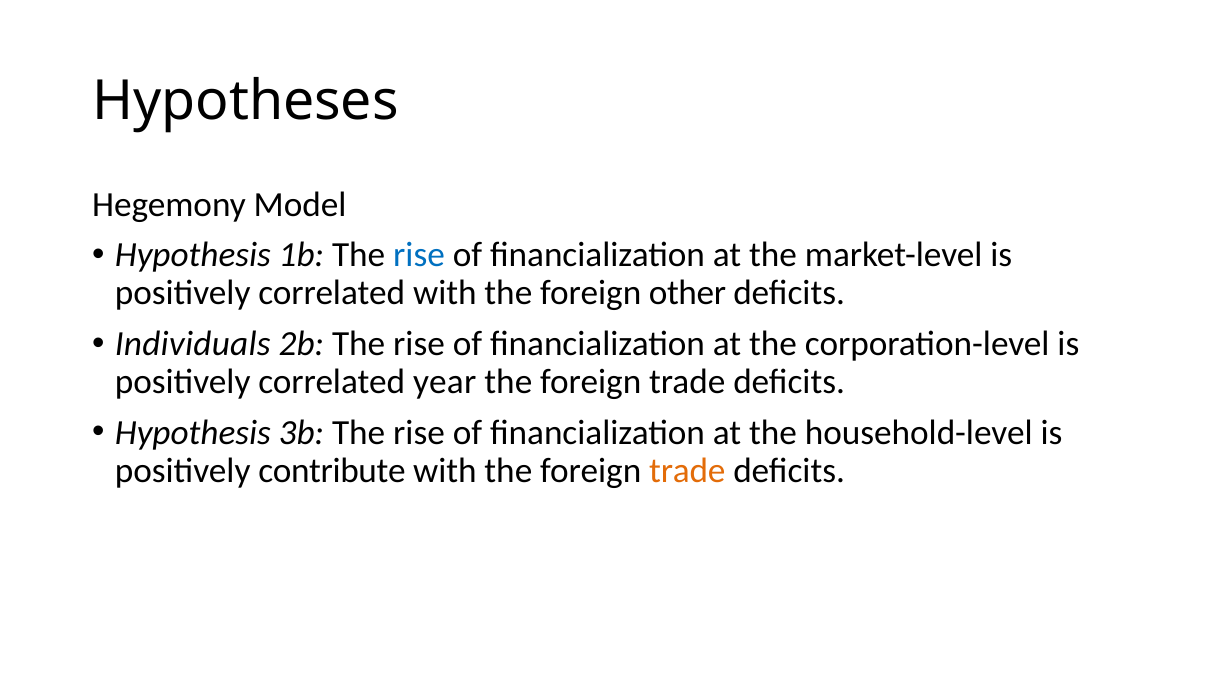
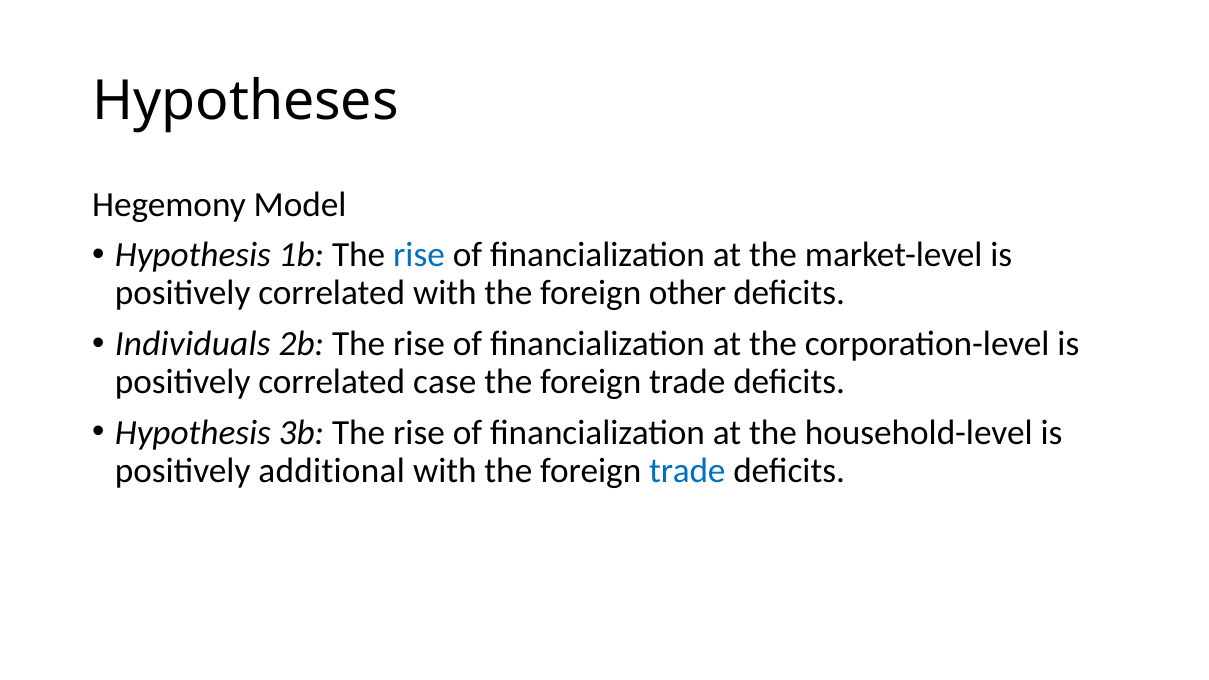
year: year -> case (445, 382)
contribute: contribute -> additional (332, 471)
trade colour: orange -> blue (687, 471)
